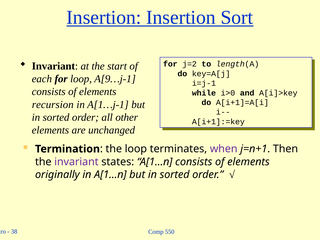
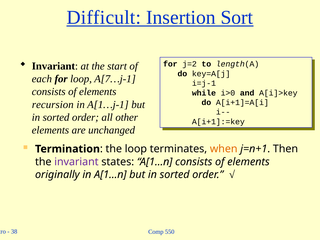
Insertion: Insertion -> Difficult (104, 17)
A[9…j-1: A[9…j-1 -> A[7…j-1 (115, 79)
when colour: purple -> orange (224, 149)
